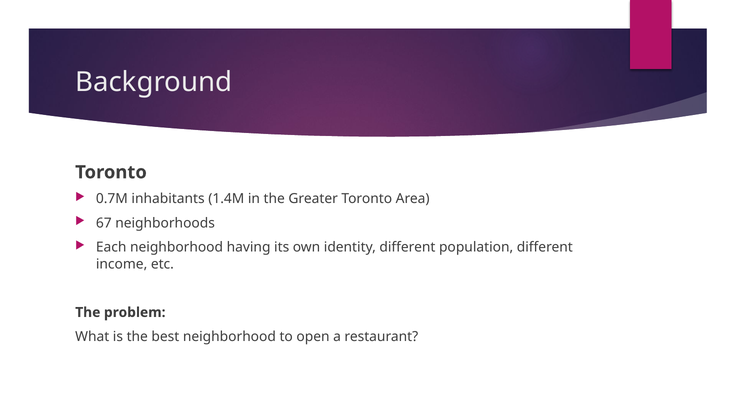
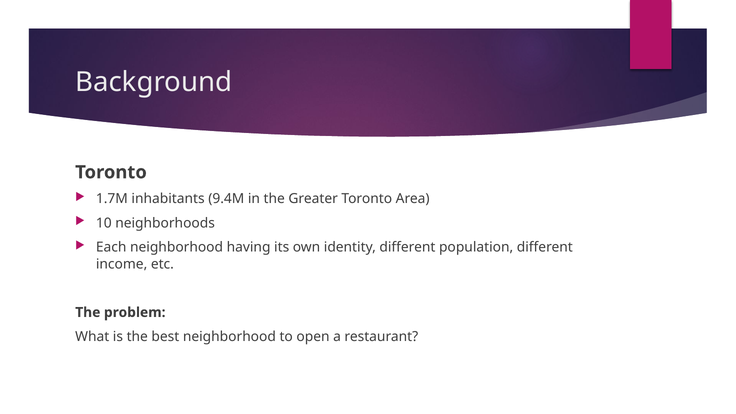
0.7M: 0.7M -> 1.7M (112, 199)
1.4M: 1.4M -> 9.4M (226, 199)
67: 67 -> 10 (104, 223)
